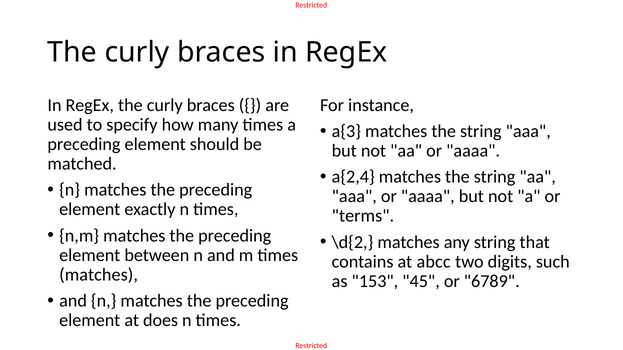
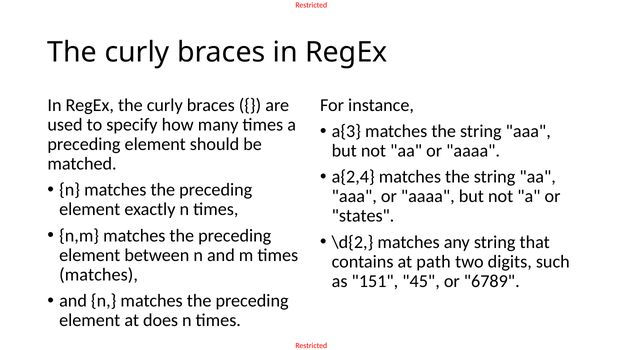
terms: terms -> states (363, 216)
abcc: abcc -> path (434, 262)
153: 153 -> 151 (375, 282)
